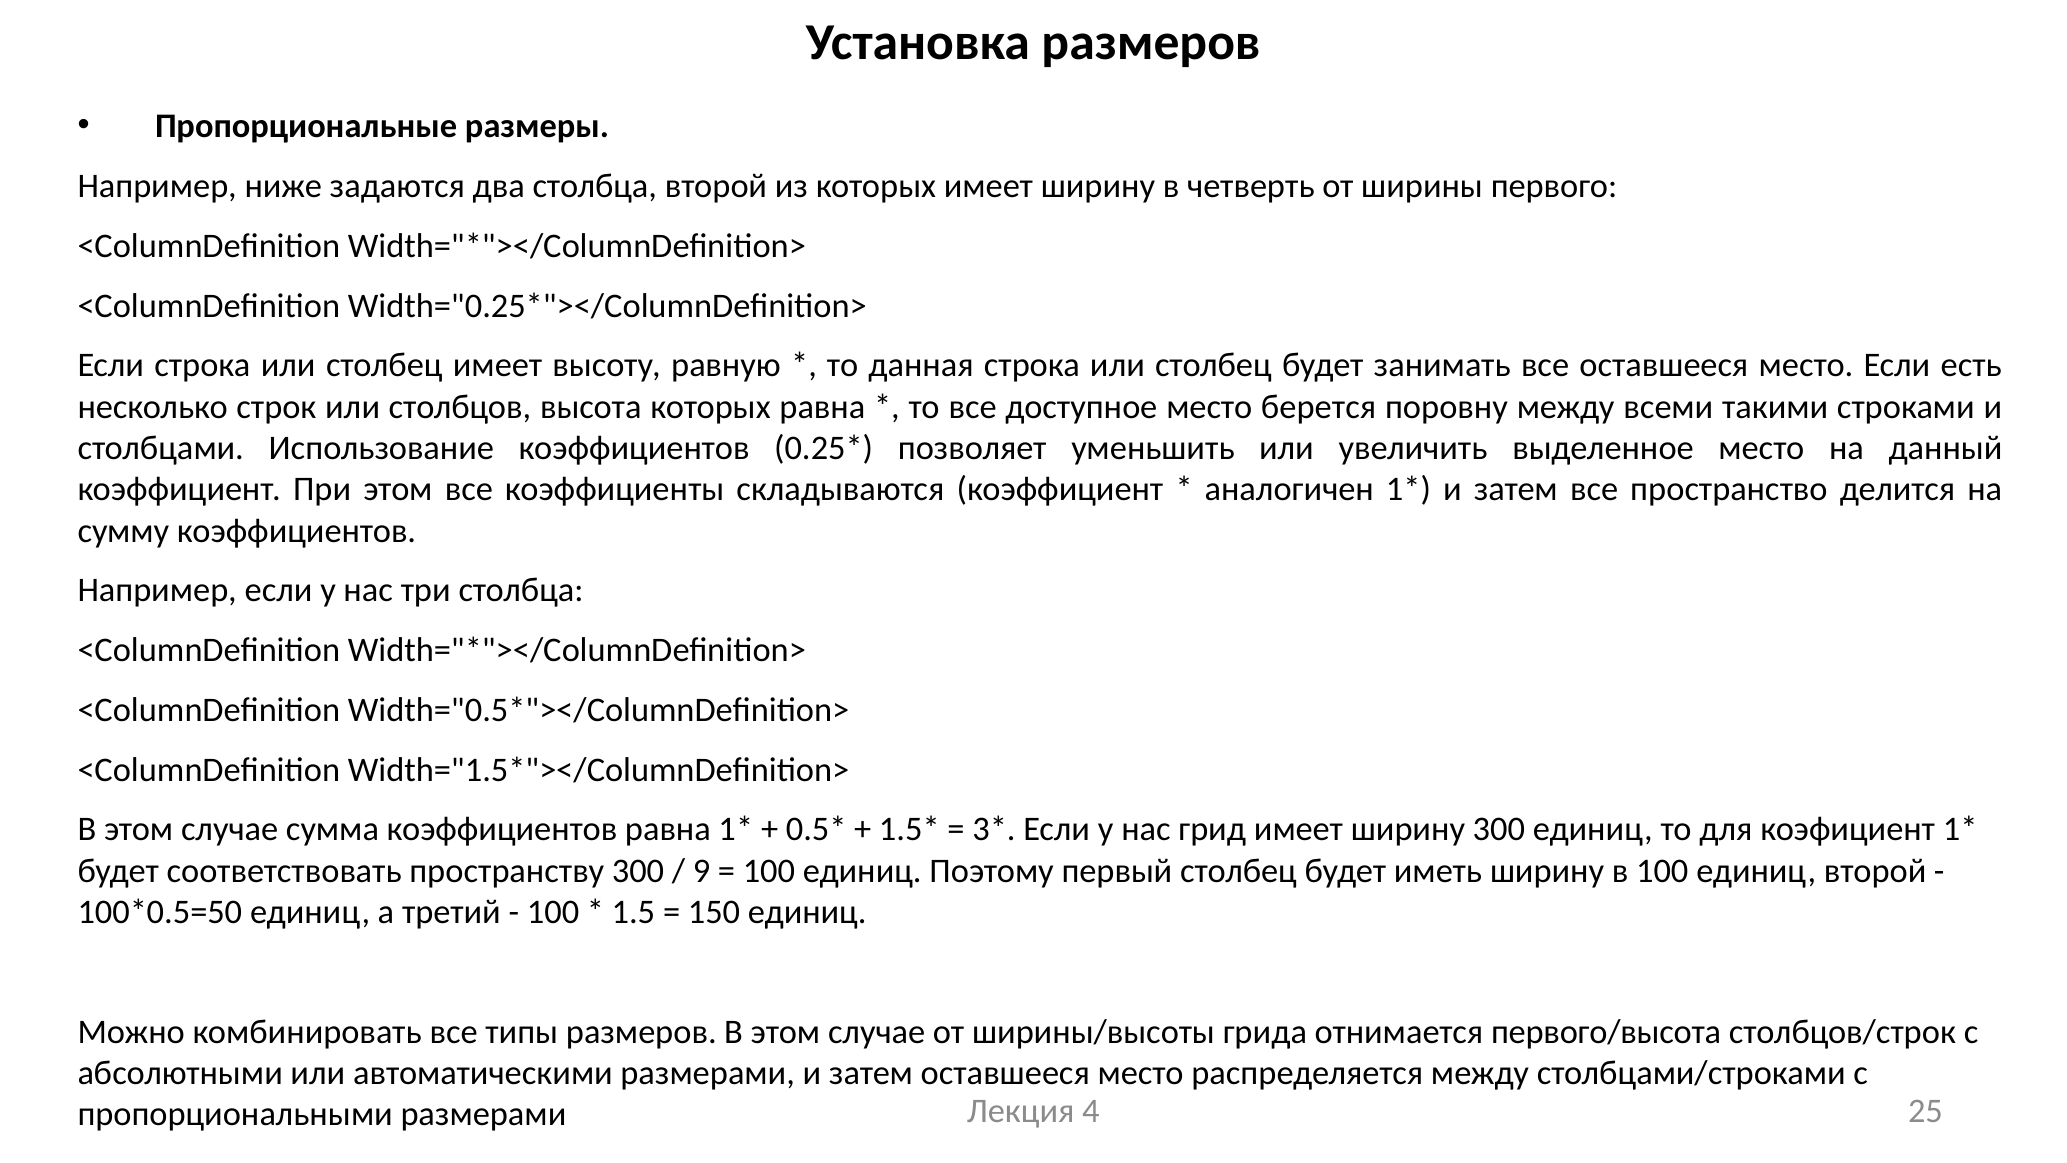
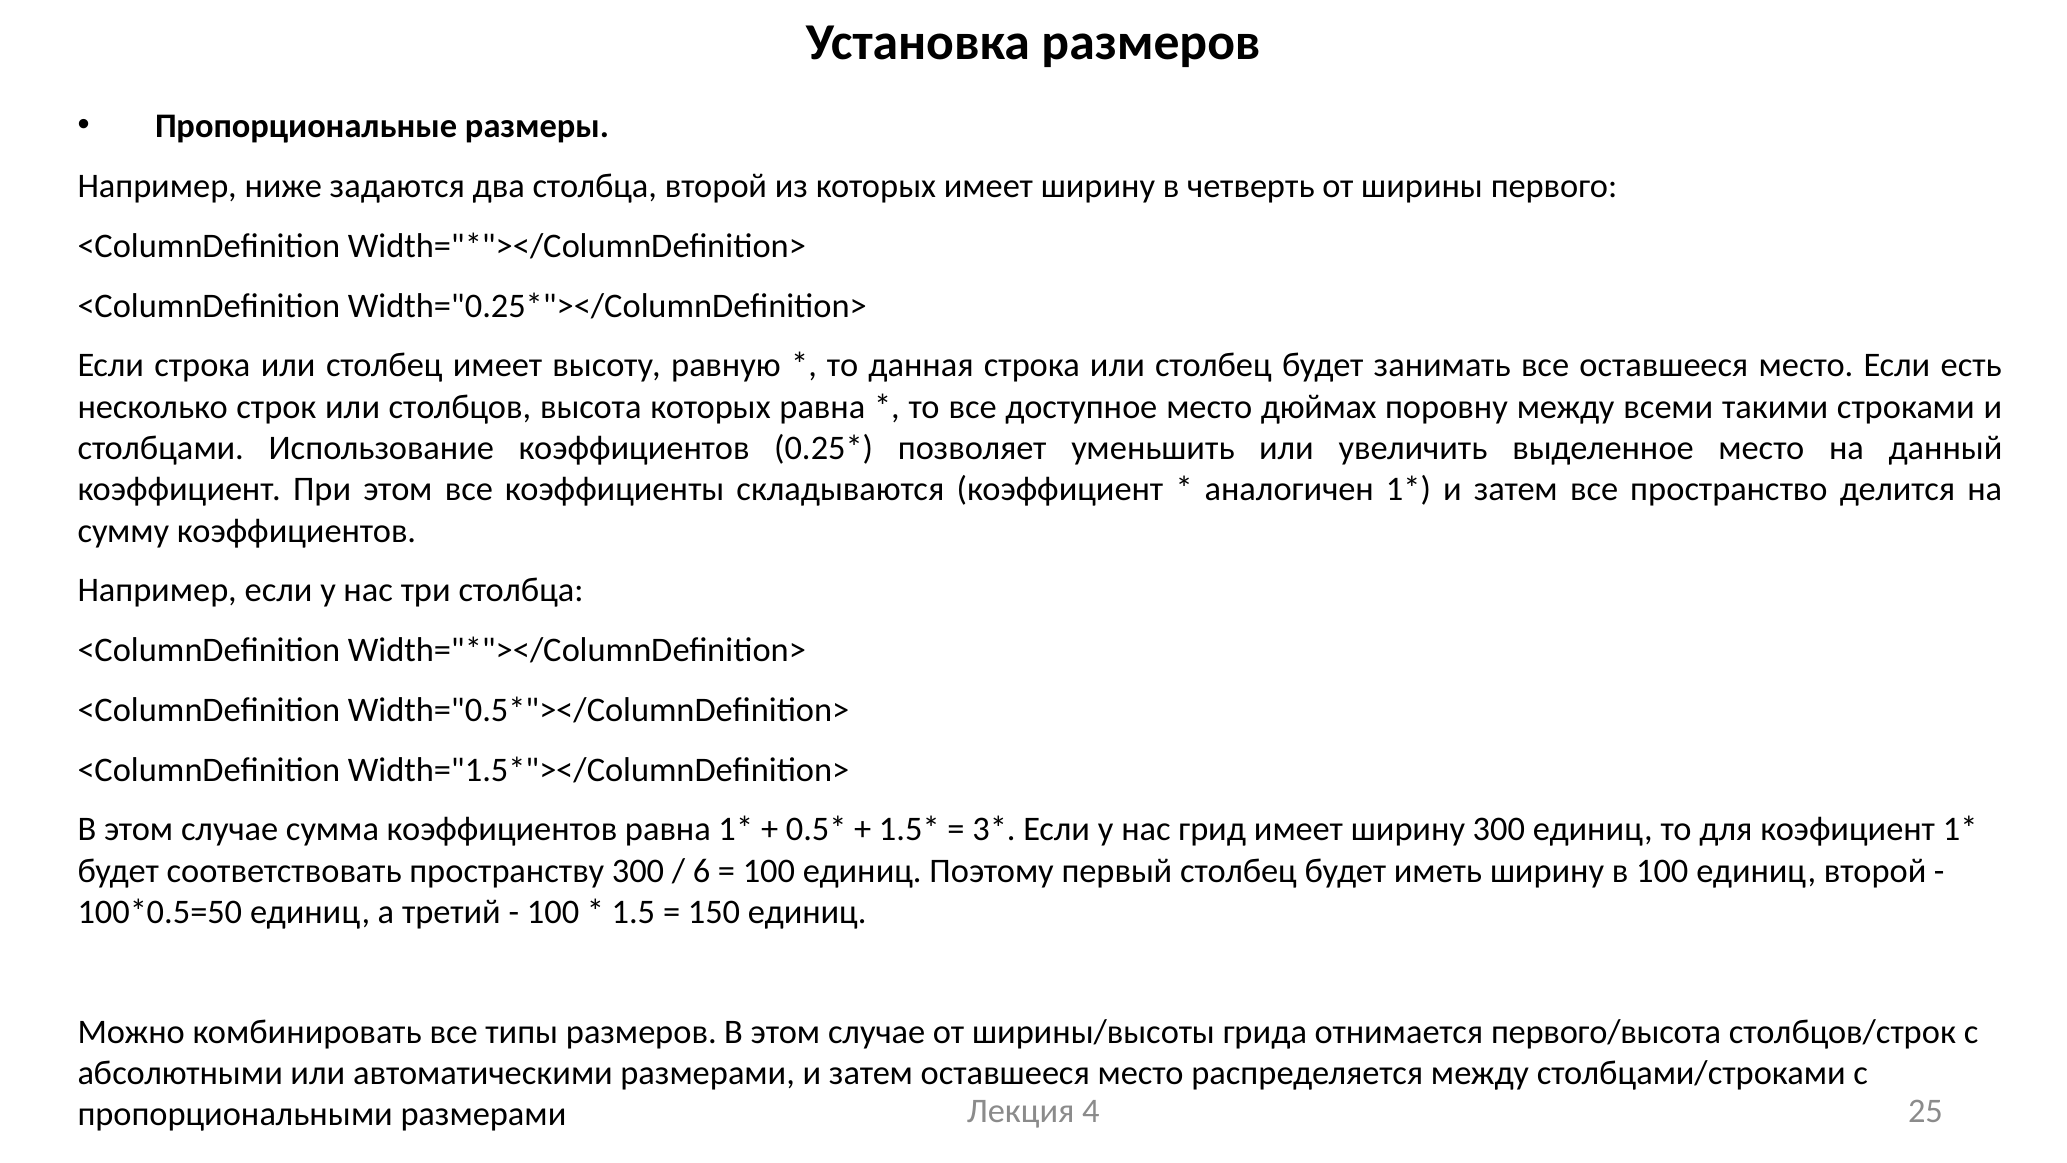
берется: берется -> дюймах (1319, 407)
9: 9 -> 6 (702, 871)
